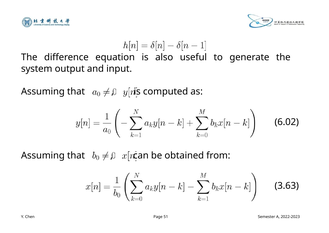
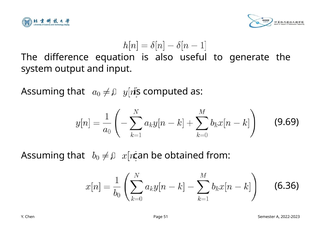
6.02: 6.02 -> 9.69 (287, 122)
3.63: 3.63 -> 6.36 (287, 186)
